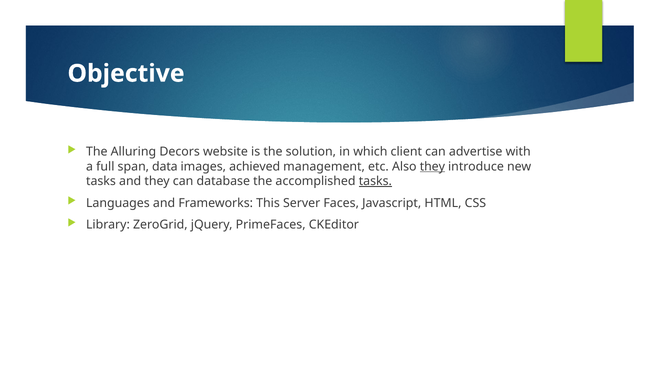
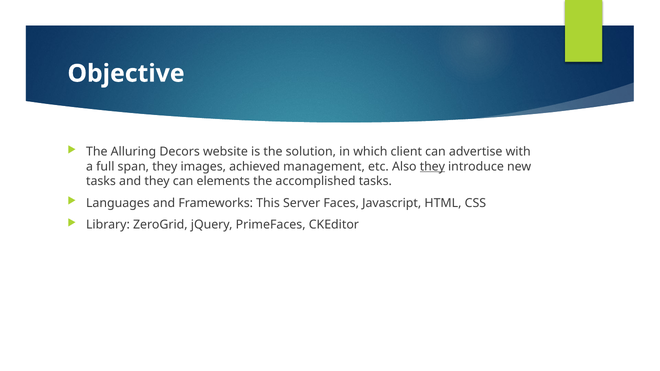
span data: data -> they (165, 167)
database: database -> elements (223, 181)
tasks underline: present -> none (375, 181)
